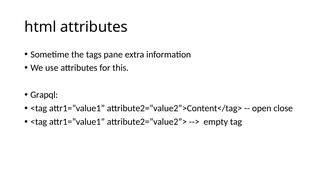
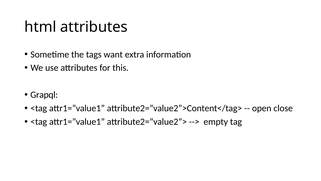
pane: pane -> want (113, 54)
